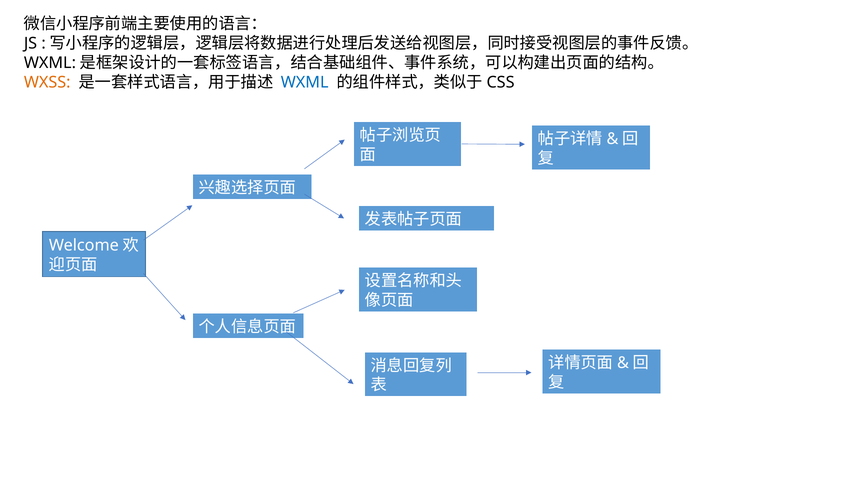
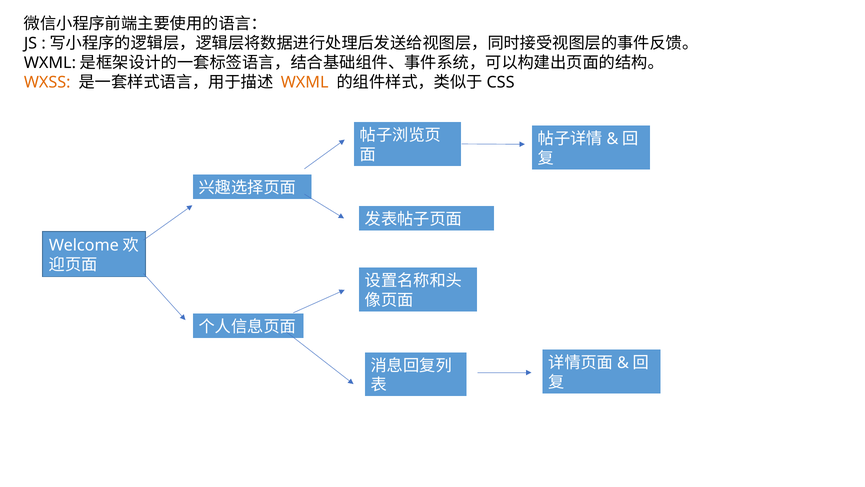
WXML colour: blue -> orange (305, 82)
